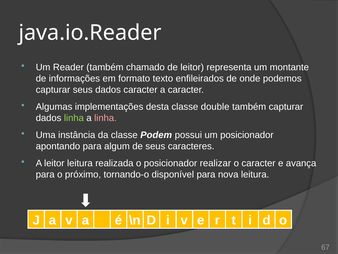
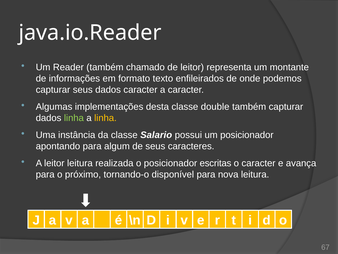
linha colour: pink -> yellow (105, 118)
Podem: Podem -> Salario (156, 135)
realizar: realizar -> escritas (215, 163)
